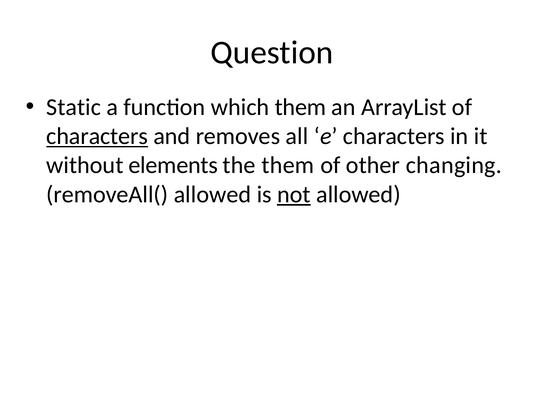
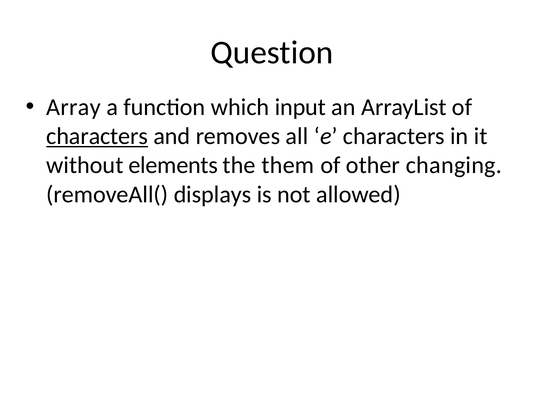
Static: Static -> Array (73, 107)
which them: them -> input (300, 107)
removeAll( allowed: allowed -> displays (212, 194)
not underline: present -> none (294, 194)
